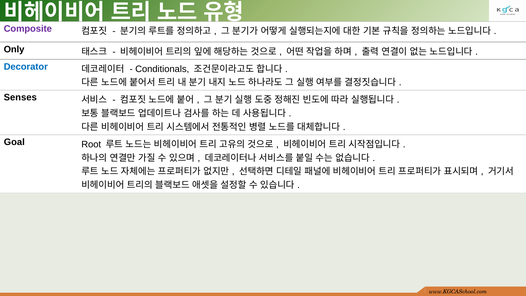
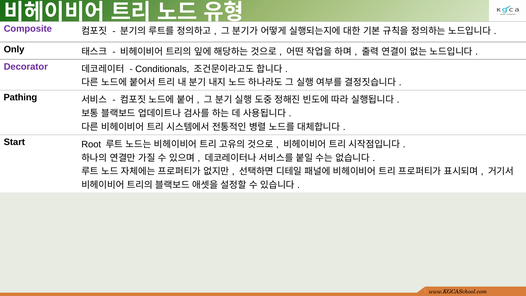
Decorator colour: blue -> purple (26, 67)
Senses: Senses -> Pathing (20, 97)
Goal: Goal -> Start (14, 142)
